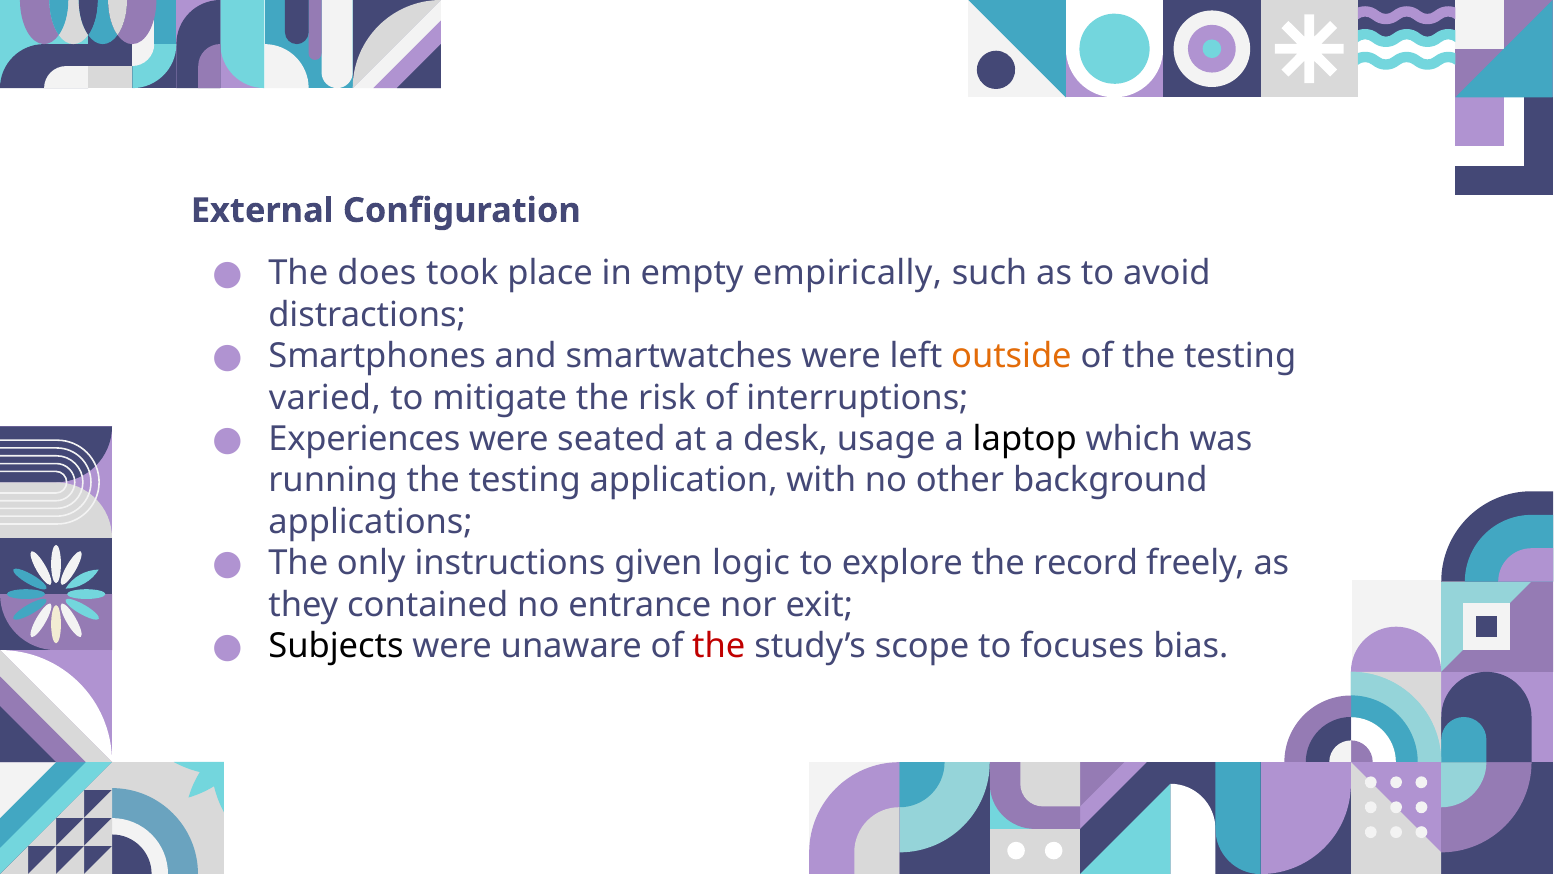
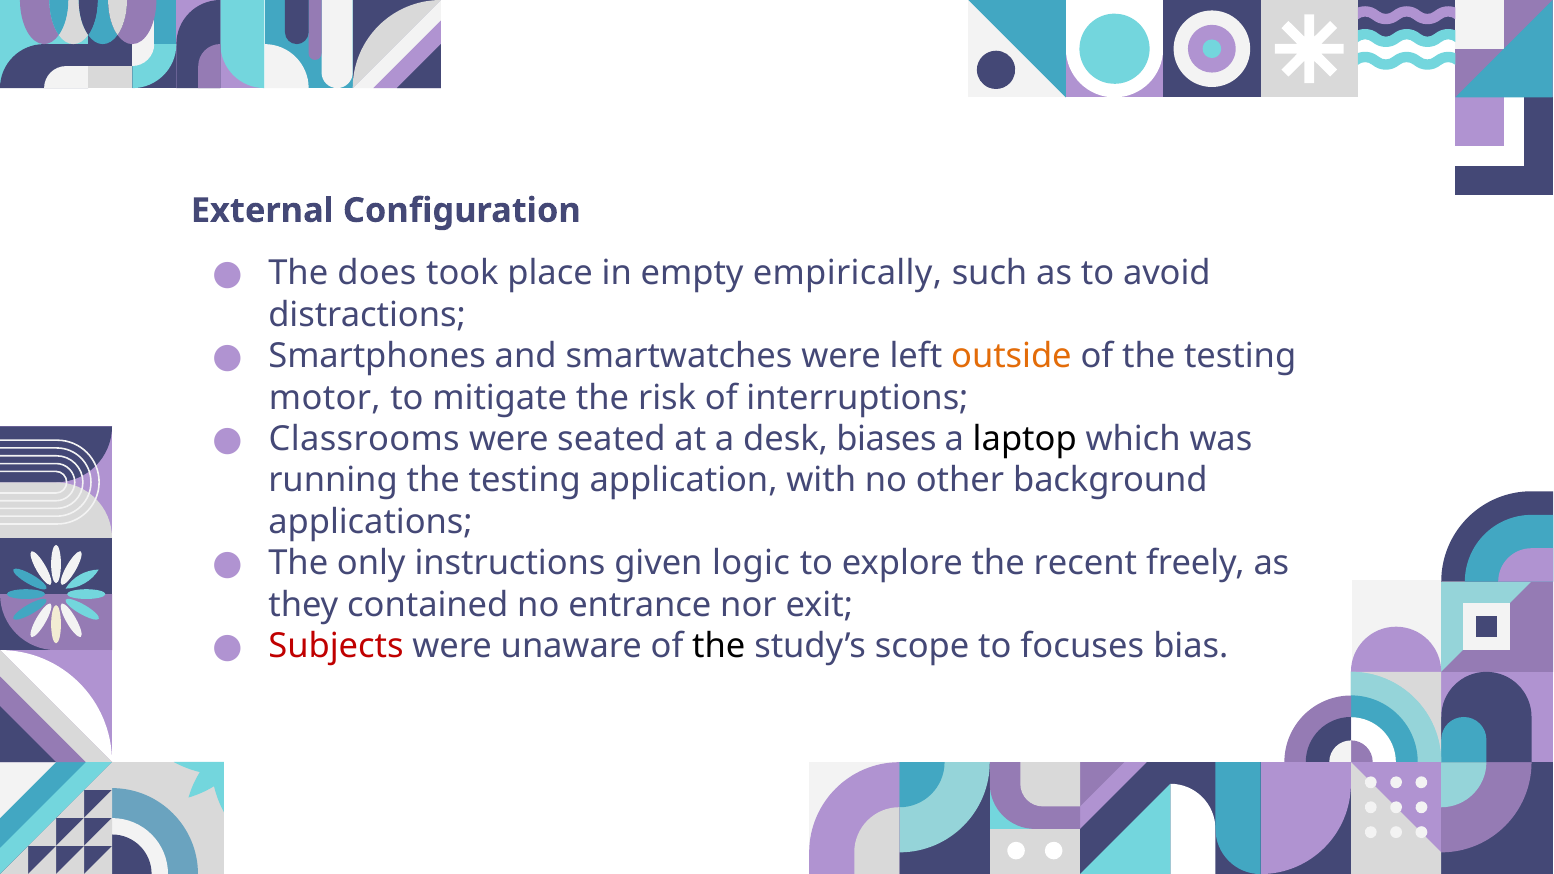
varied: varied -> motor (325, 398)
Experiences: Experiences -> Classrooms (364, 439)
usage: usage -> biases (886, 439)
record: record -> recent (1085, 564)
Subjects colour: black -> red (336, 646)
the colour: red -> black (719, 646)
